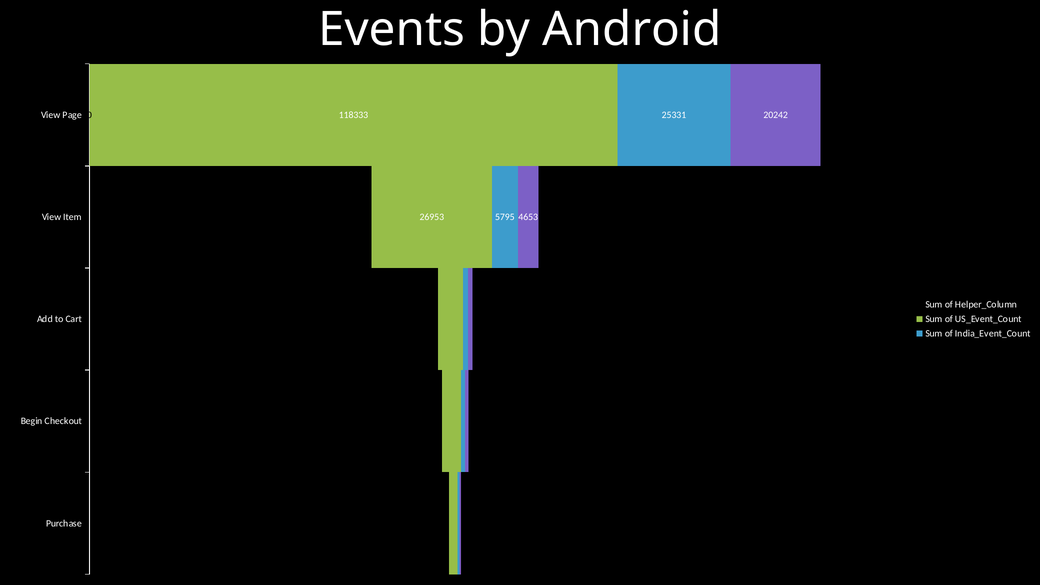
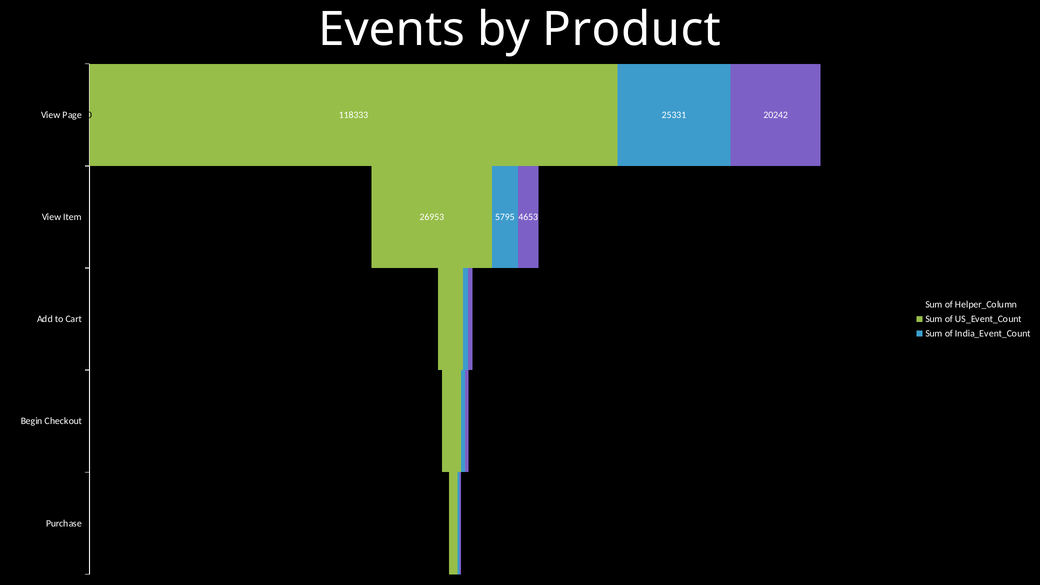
Android: Android -> Product (632, 29)
